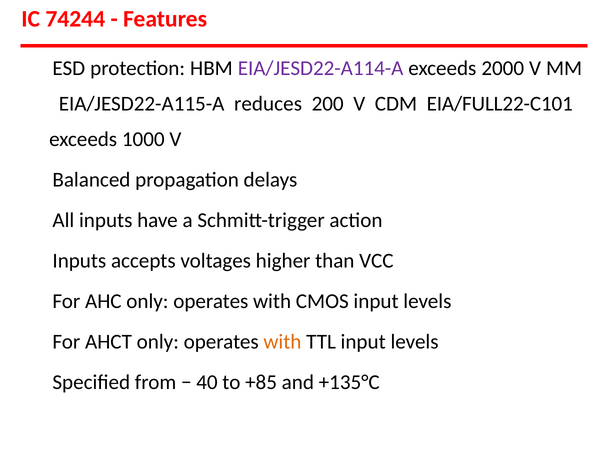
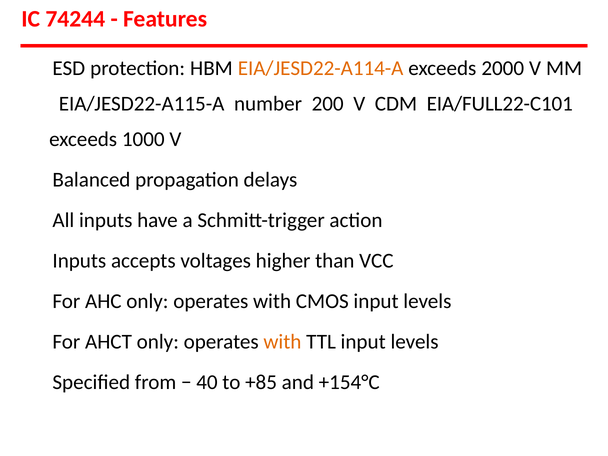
EIA/JESD22-A114-A colour: purple -> orange (321, 68)
reduces: reduces -> number (268, 104)
+135°C: +135°C -> +154°C (349, 382)
